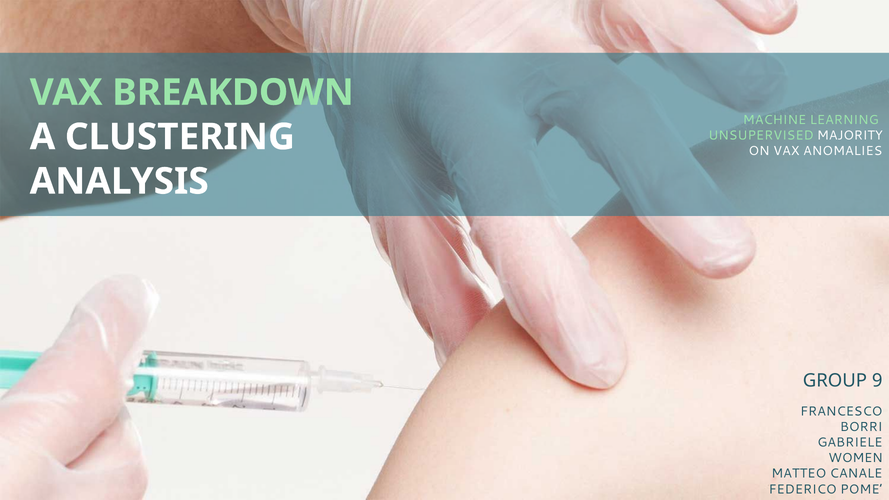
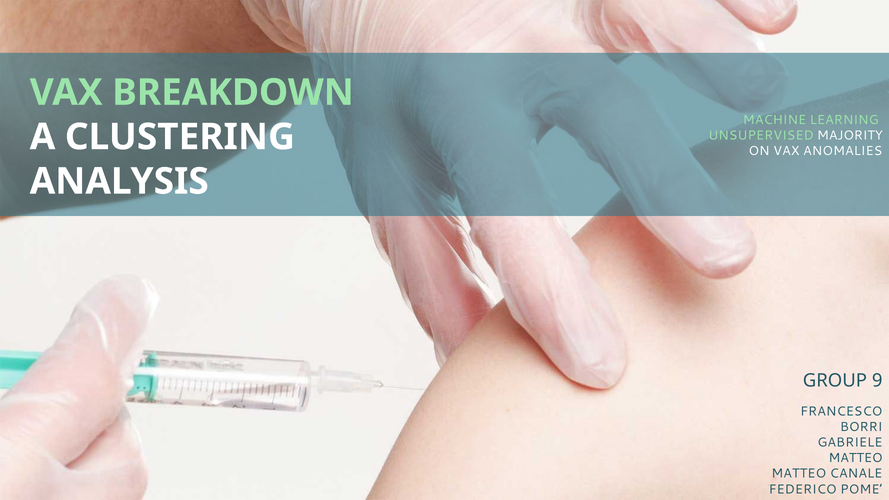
WOMEN: WOMEN -> MATTEO (856, 458)
